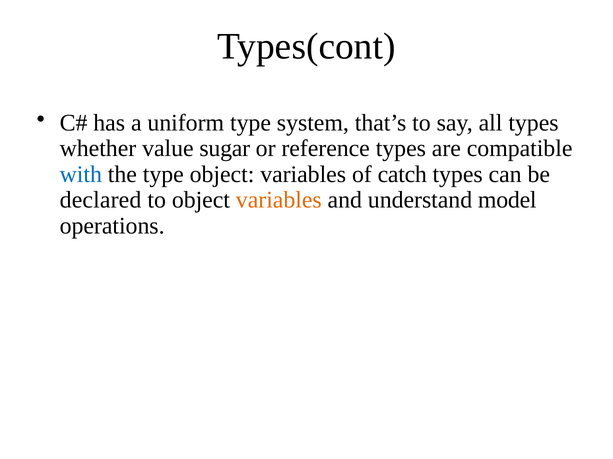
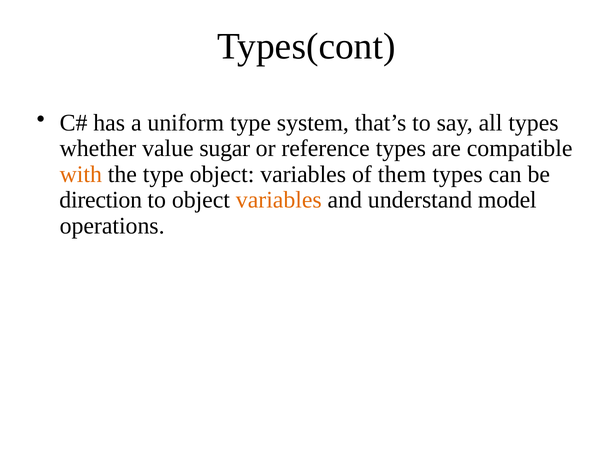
with colour: blue -> orange (81, 175)
catch: catch -> them (402, 175)
declared: declared -> direction (101, 200)
